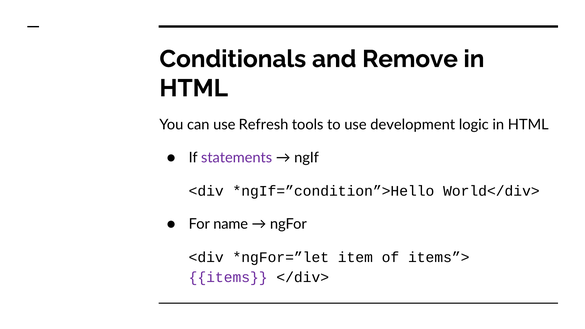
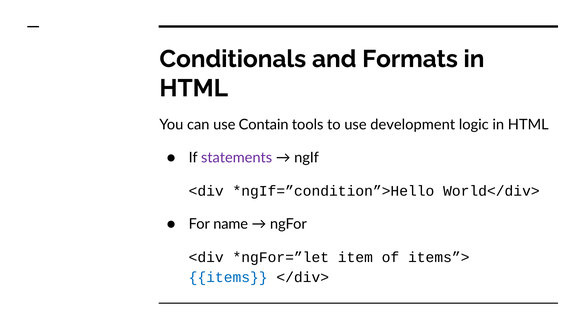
Remove: Remove -> Formats (410, 59)
Refresh: Refresh -> Contain (264, 125)
items colour: purple -> blue (228, 277)
